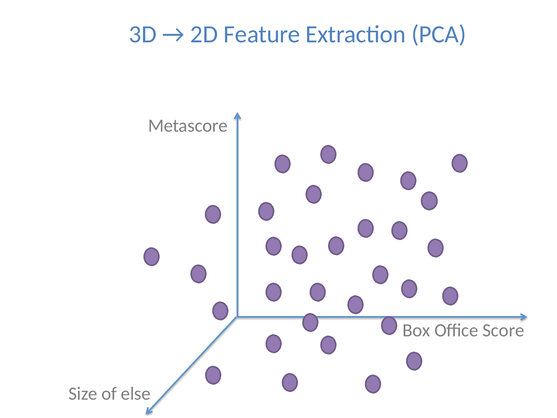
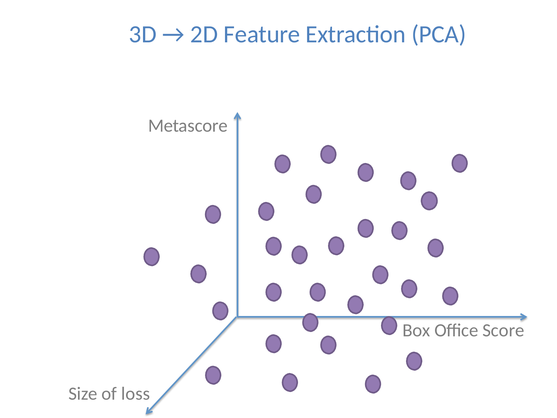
else: else -> loss (136, 393)
